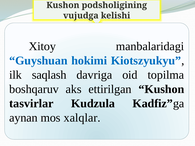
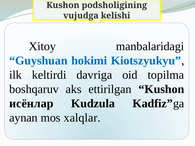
saqlash: saqlash -> keltirdi (49, 75)
tasvirlar: tasvirlar -> исёнлар (31, 104)
